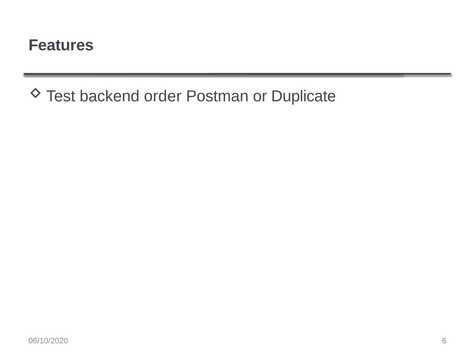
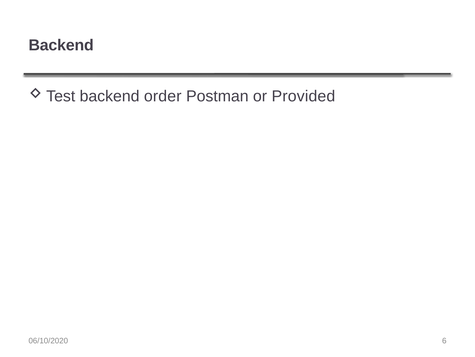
Features: Features -> Backend (61, 45)
Duplicate: Duplicate -> Provided (303, 96)
